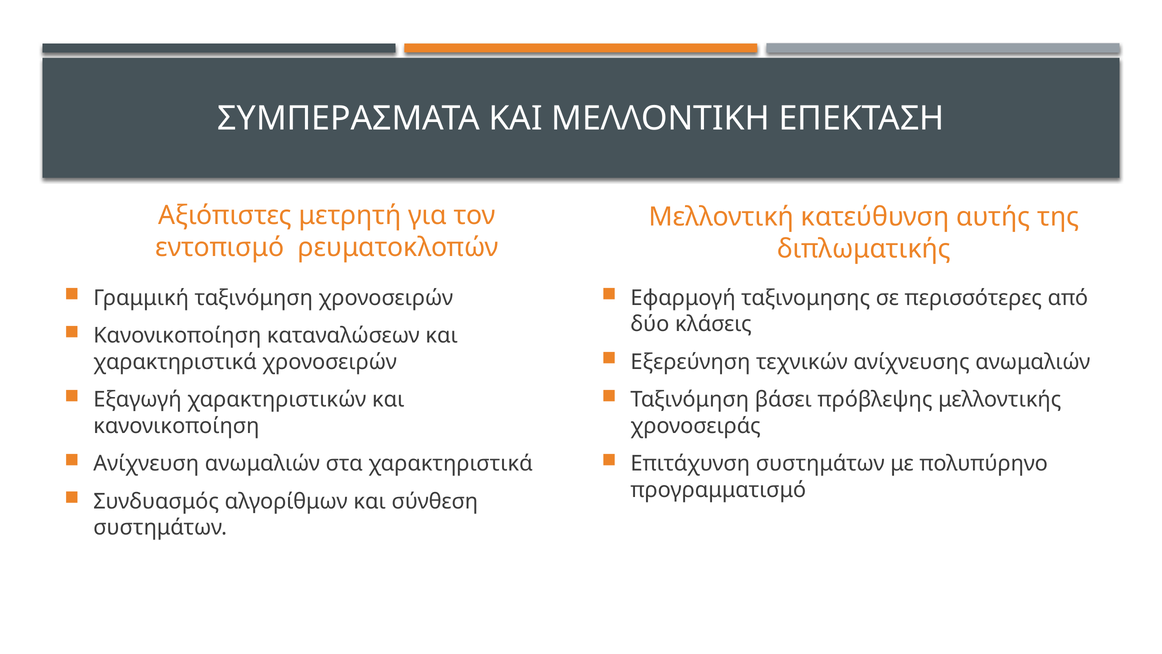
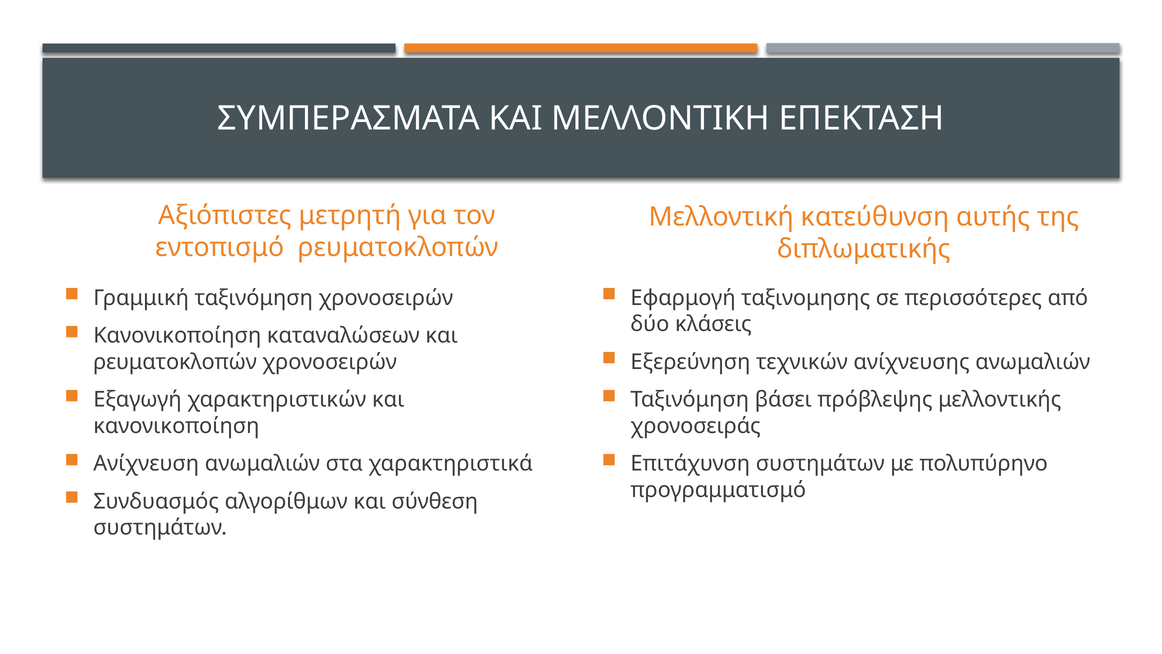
χαρακτηριστικά: χαρακτηριστικά -> ρευματοκλοπών (175, 362)
